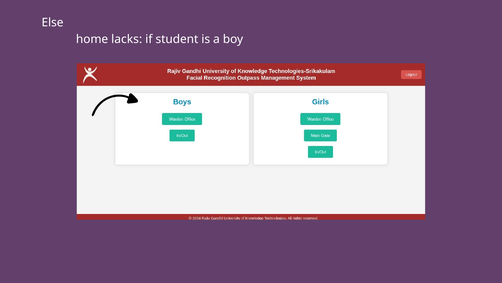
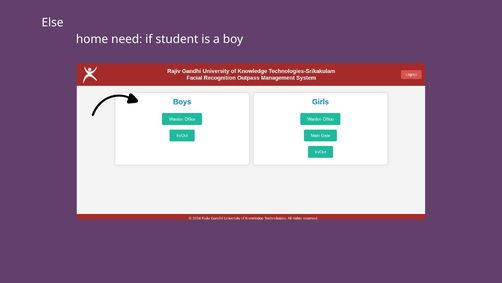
lacks: lacks -> need (127, 39)
